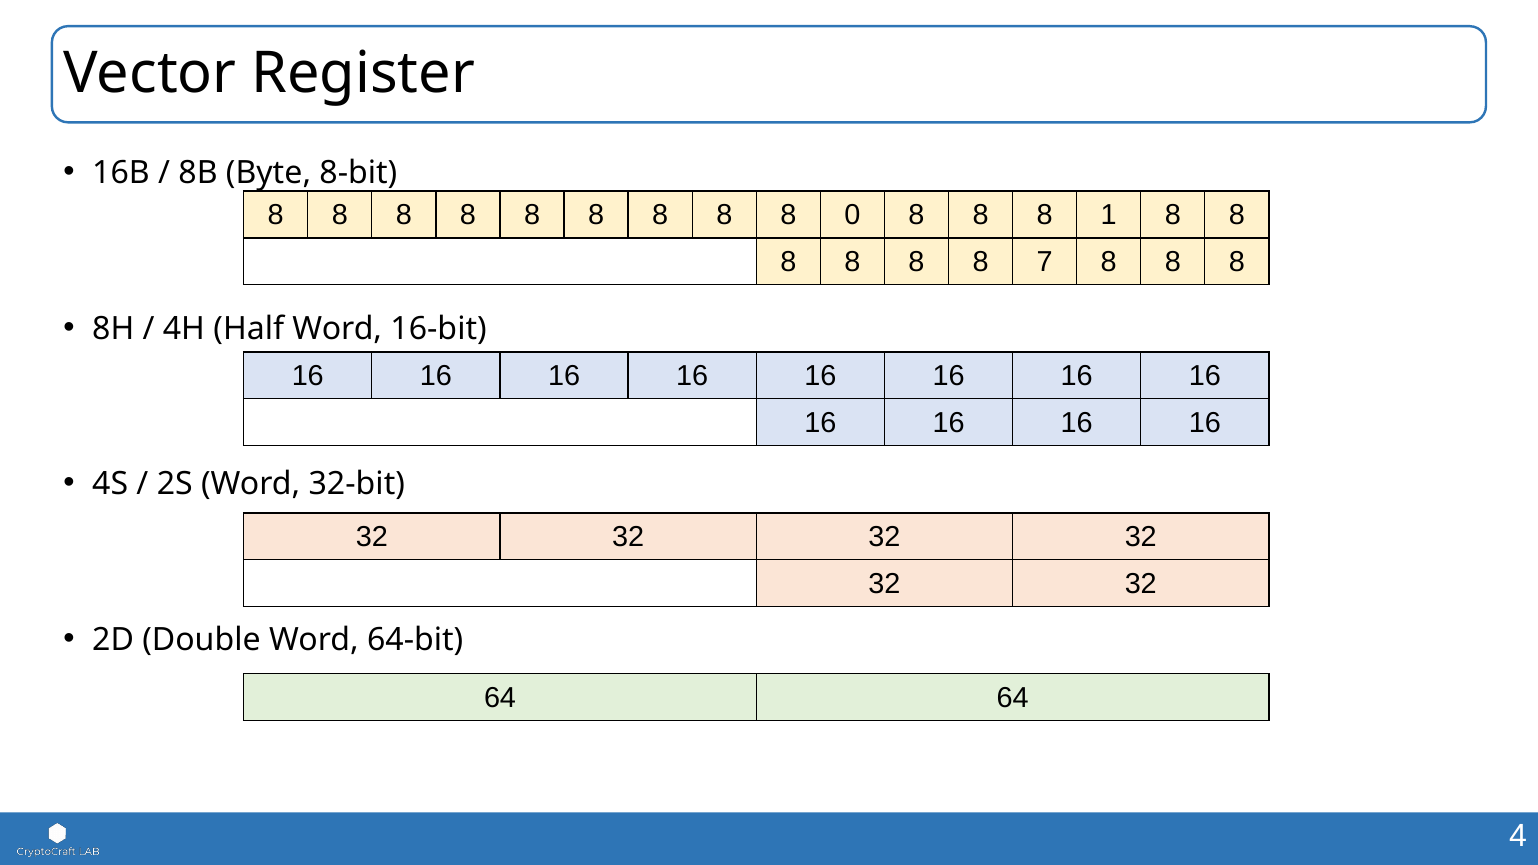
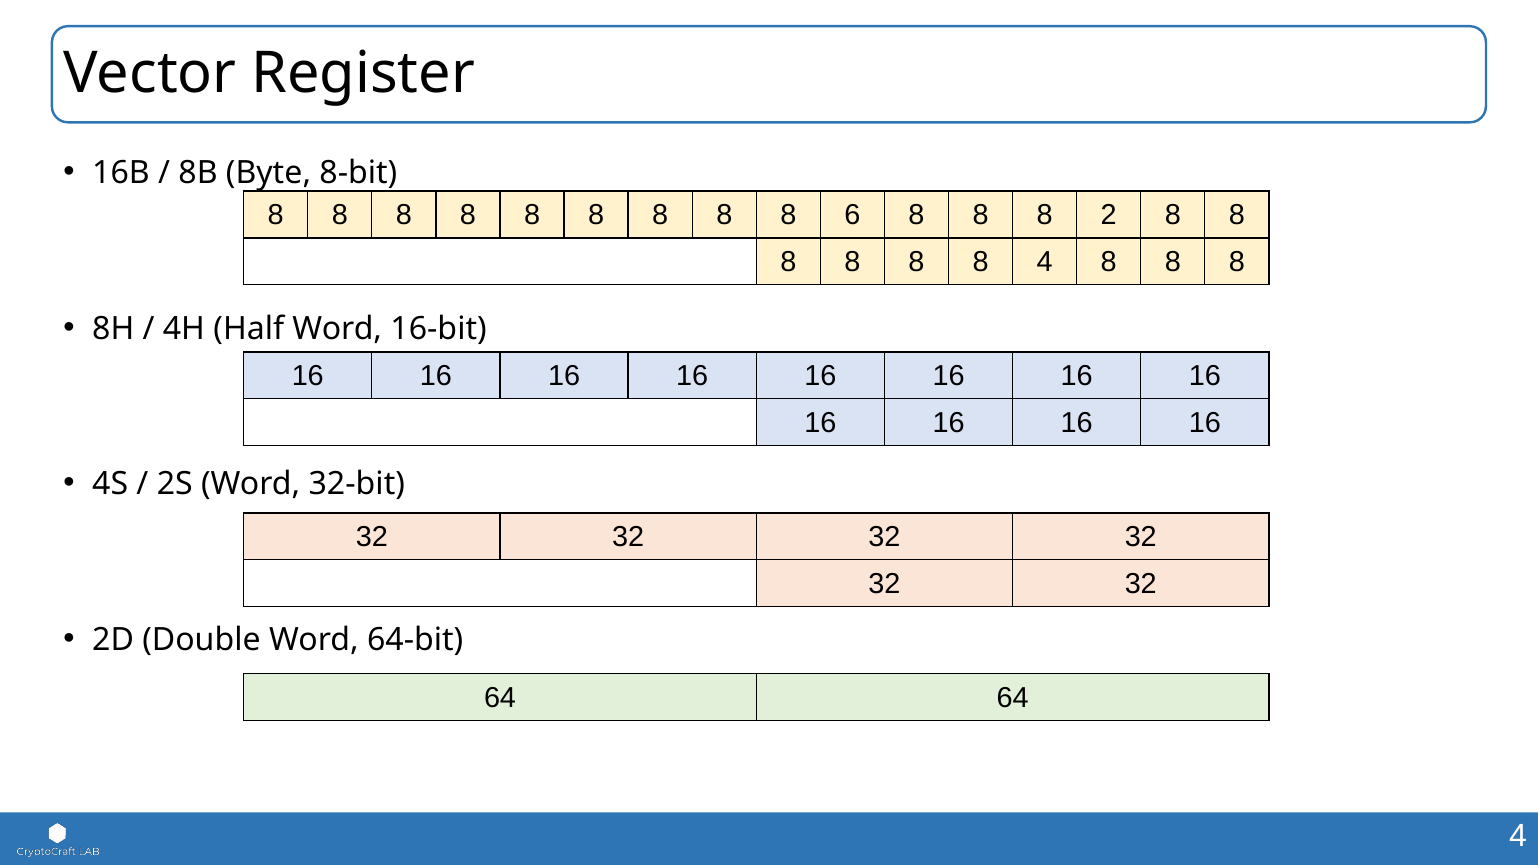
0: 0 -> 6 (852, 215)
1: 1 -> 2 (1109, 215)
8 7: 7 -> 4 (1045, 262)
